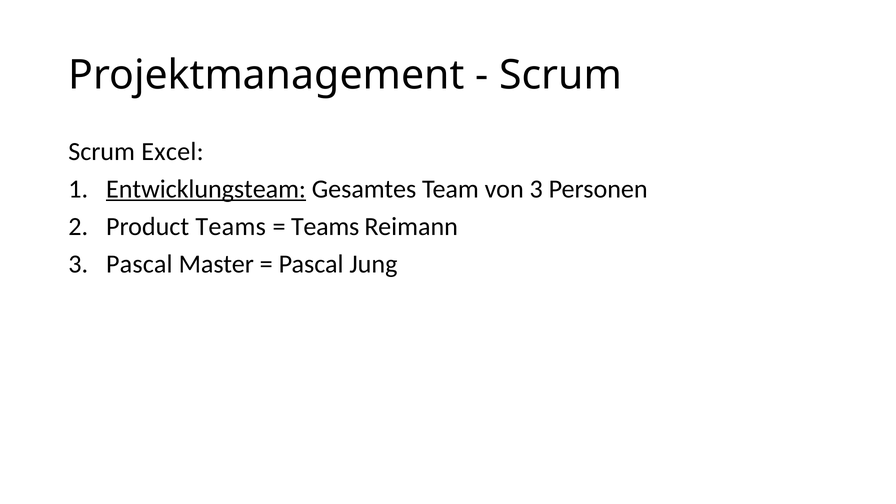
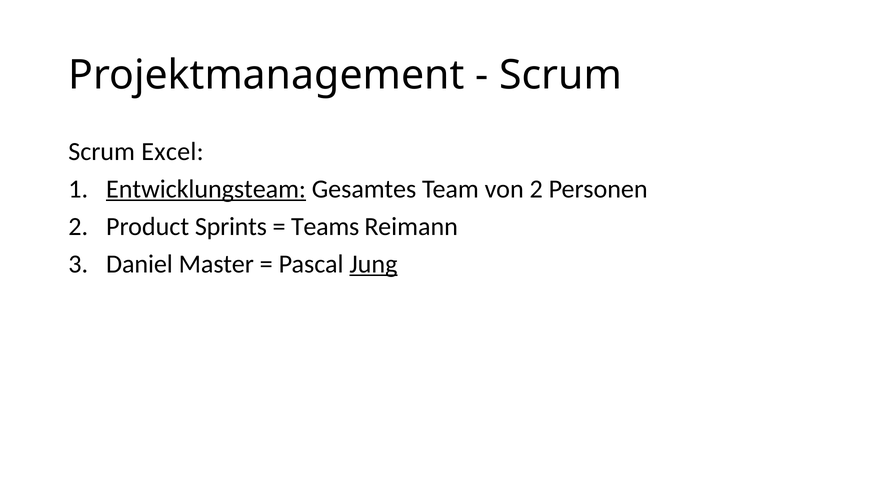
von 3: 3 -> 2 (536, 189)
Product Teams: Teams -> Sprints (231, 227)
Pascal: Pascal -> Daniel (139, 264)
Jung underline: none -> present (373, 264)
